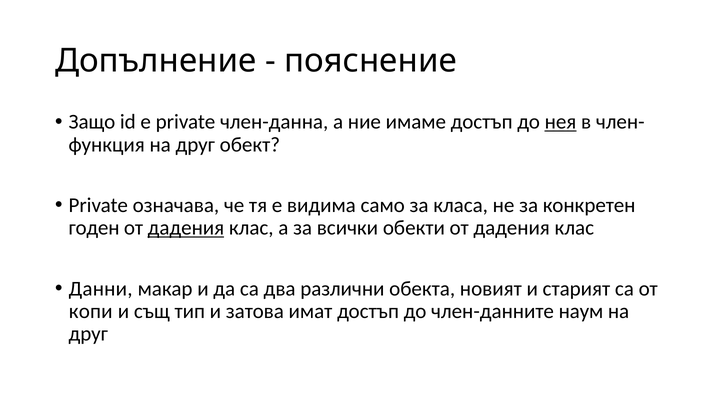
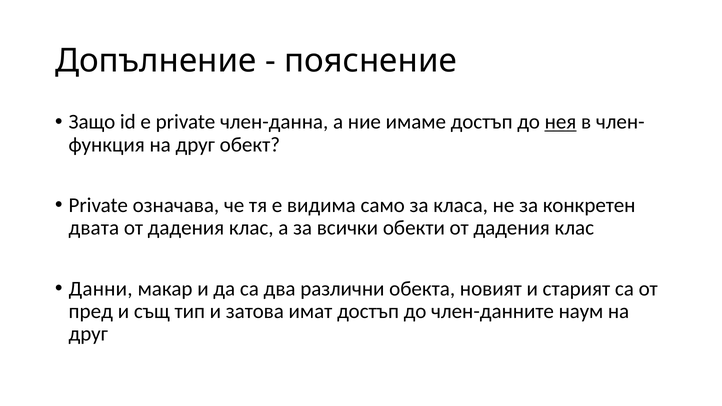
годен: годен -> двата (94, 228)
дадения underline: present -> none (186, 228)
копи: копи -> пред (91, 311)
